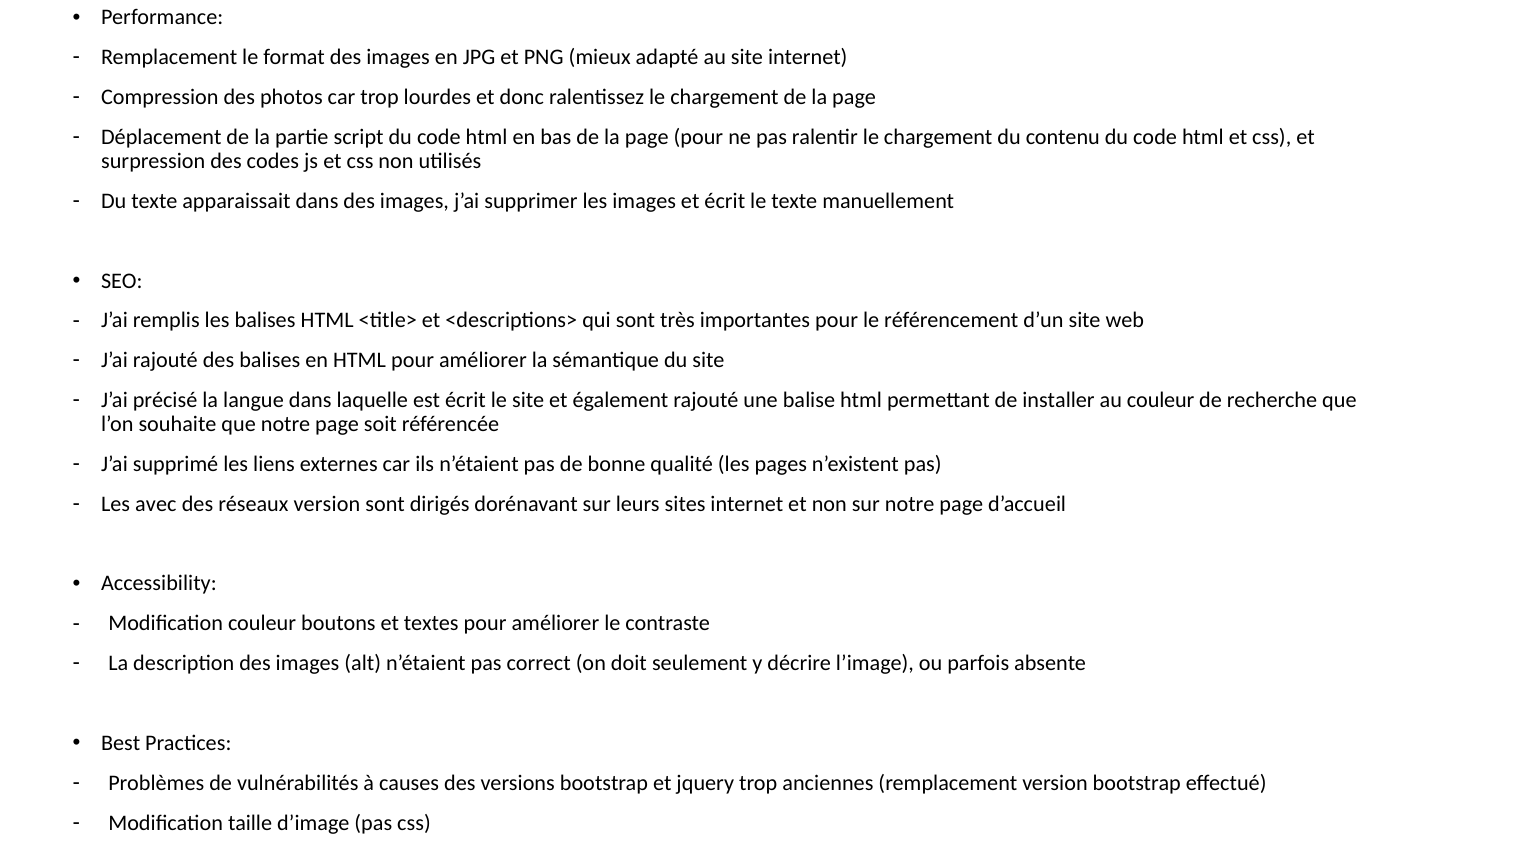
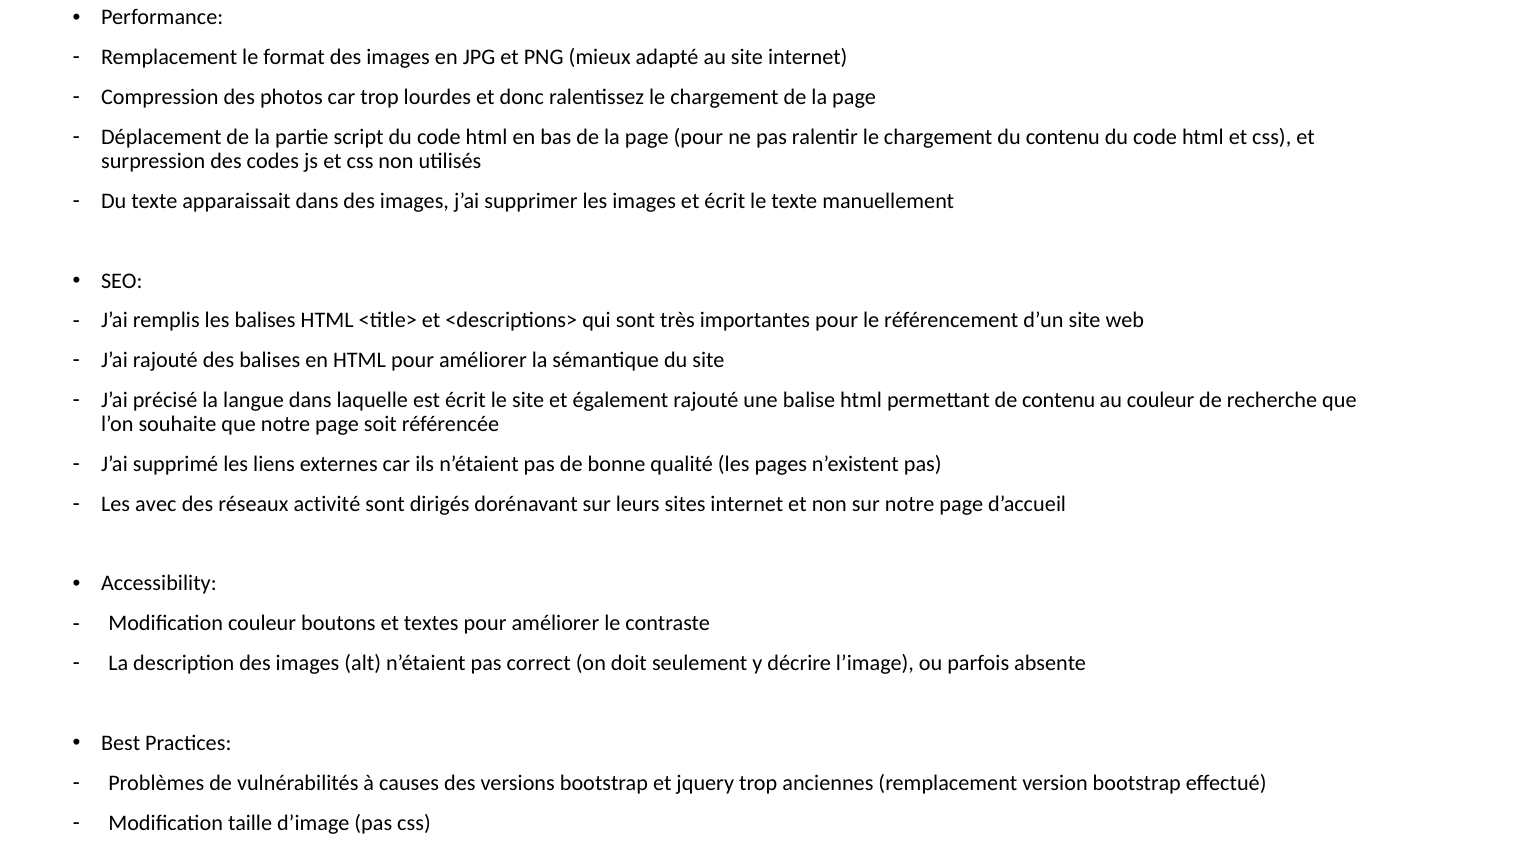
de installer: installer -> contenu (1059, 400)
réseaux version: version -> activité (327, 504)
